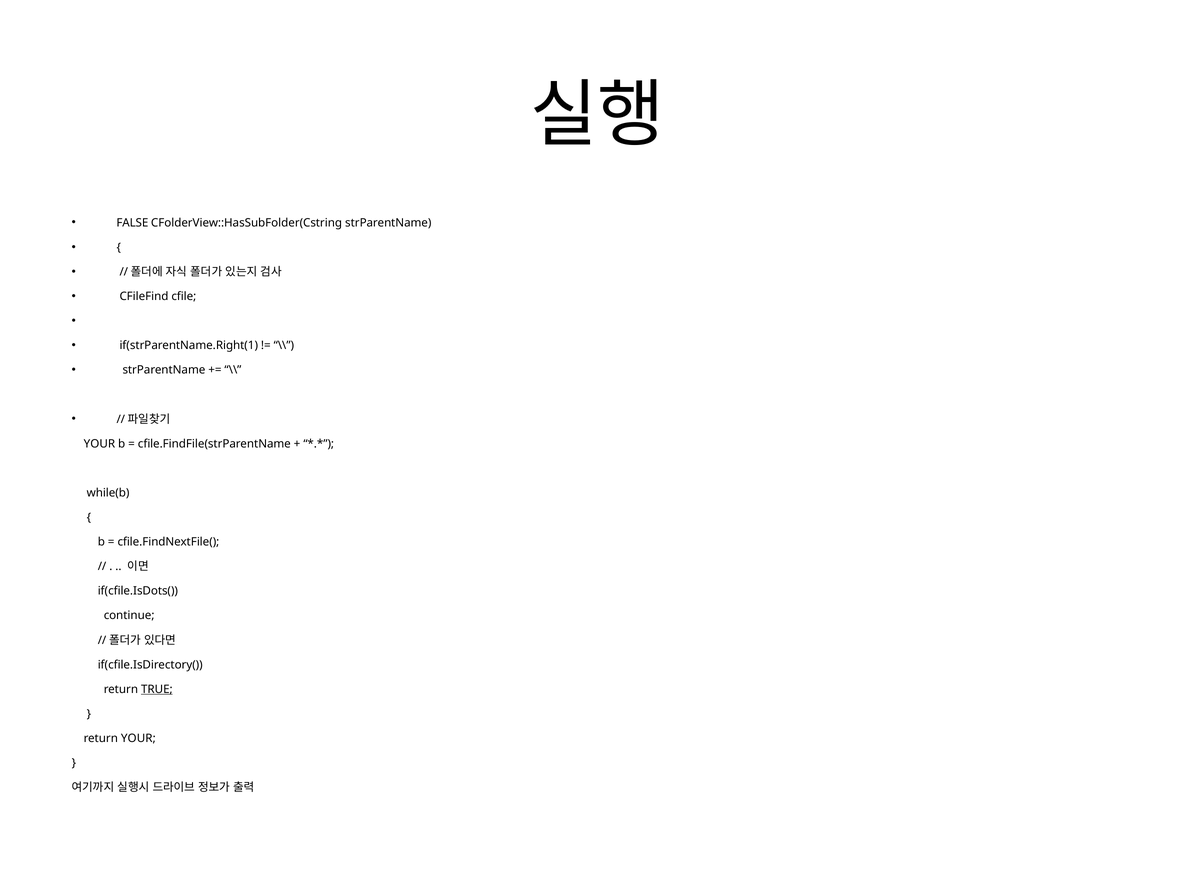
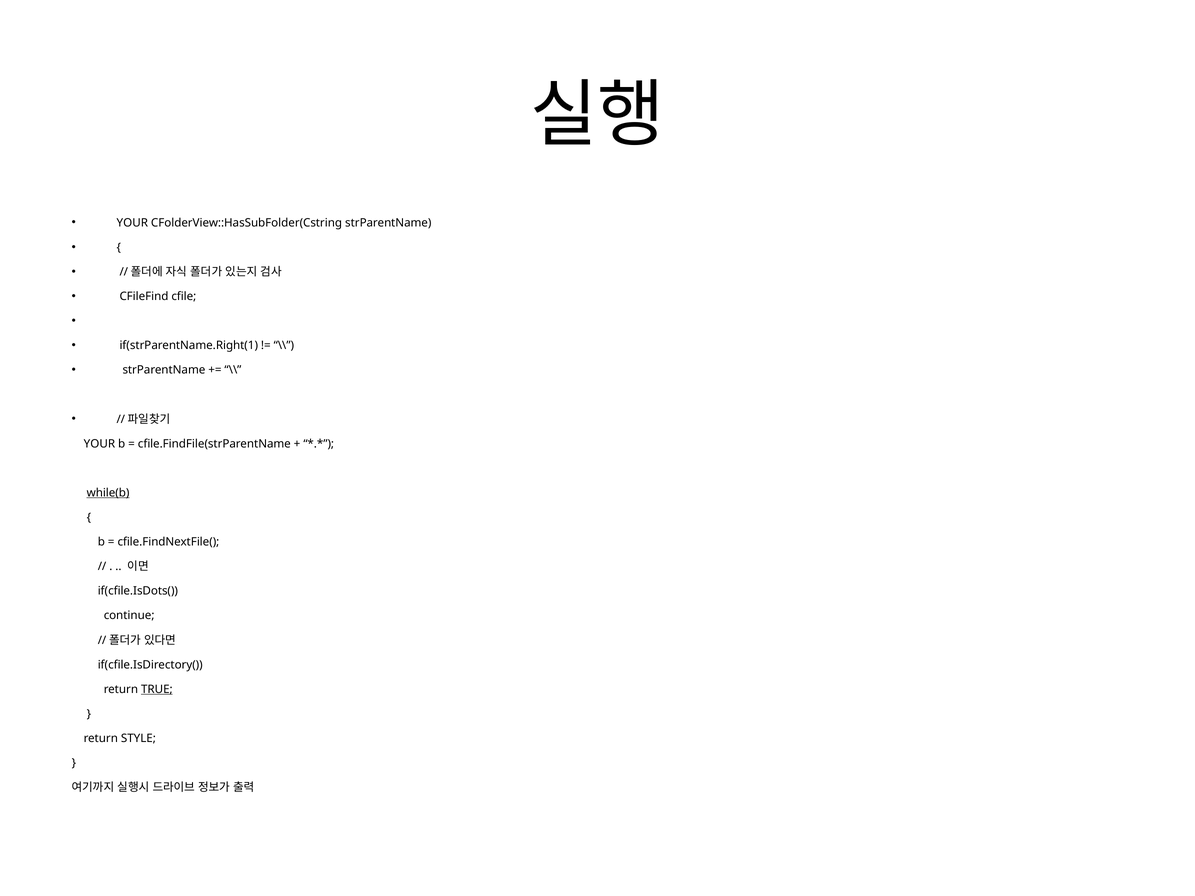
FALSE: FALSE -> YOUR (132, 223)
while(b underline: none -> present (108, 493)
return YOUR: YOUR -> STYLE (138, 739)
